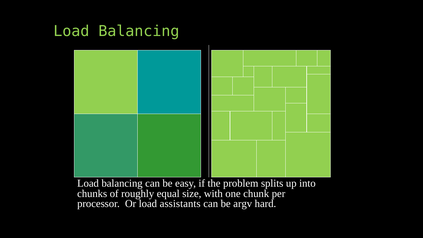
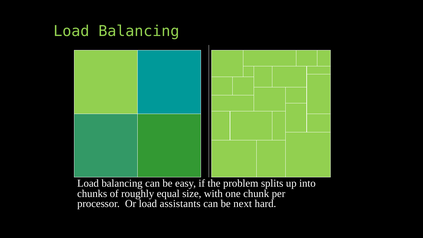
argv: argv -> next (243, 204)
